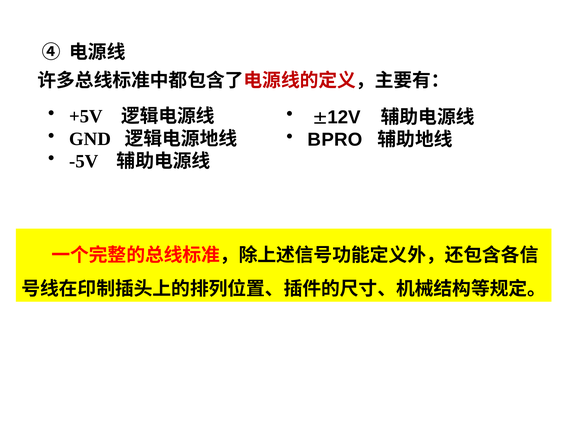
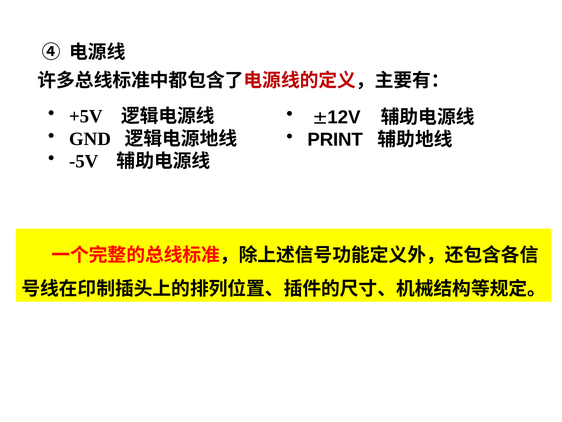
BPRO: BPRO -> PRINT (335, 140)
